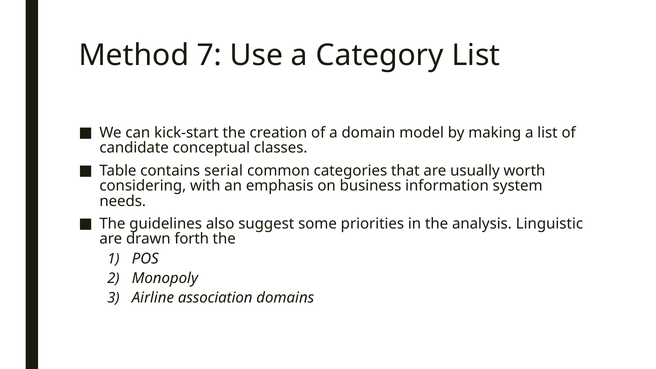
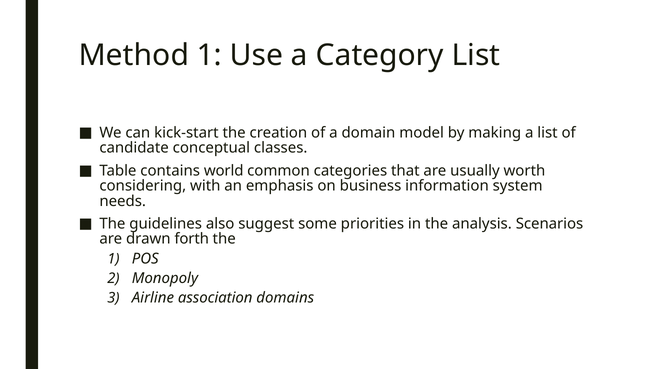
Method 7: 7 -> 1 (209, 55)
serial: serial -> world (224, 171)
Linguistic: Linguistic -> Scenarios (550, 224)
